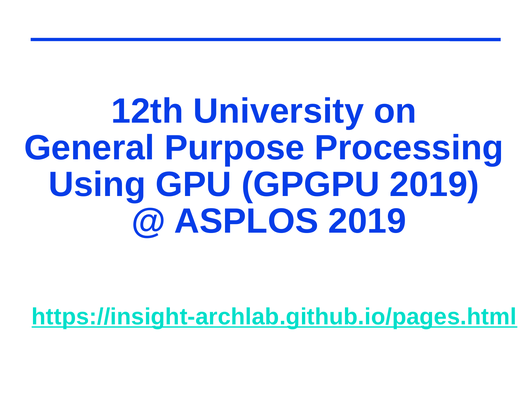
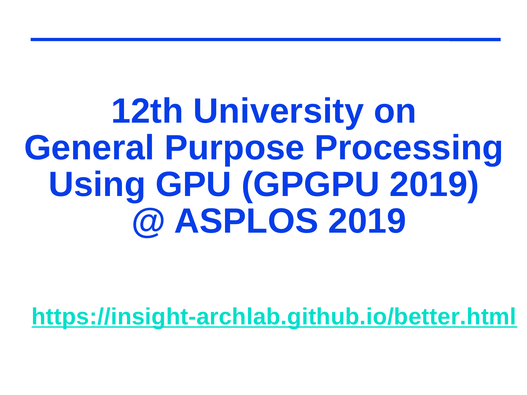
https://insight-archlab.github.io/pages.html: https://insight-archlab.github.io/pages.html -> https://insight-archlab.github.io/better.html (274, 317)
